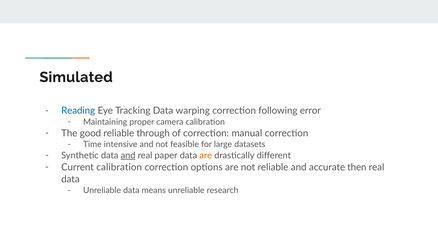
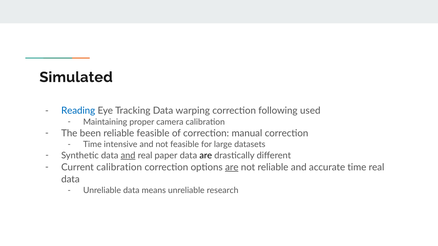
error: error -> used (310, 111)
good: good -> been (90, 134)
reliable through: through -> feasible (153, 134)
are colour: orange -> black (206, 156)
are underline: none -> present (232, 167)
accurate then: then -> time (357, 167)
